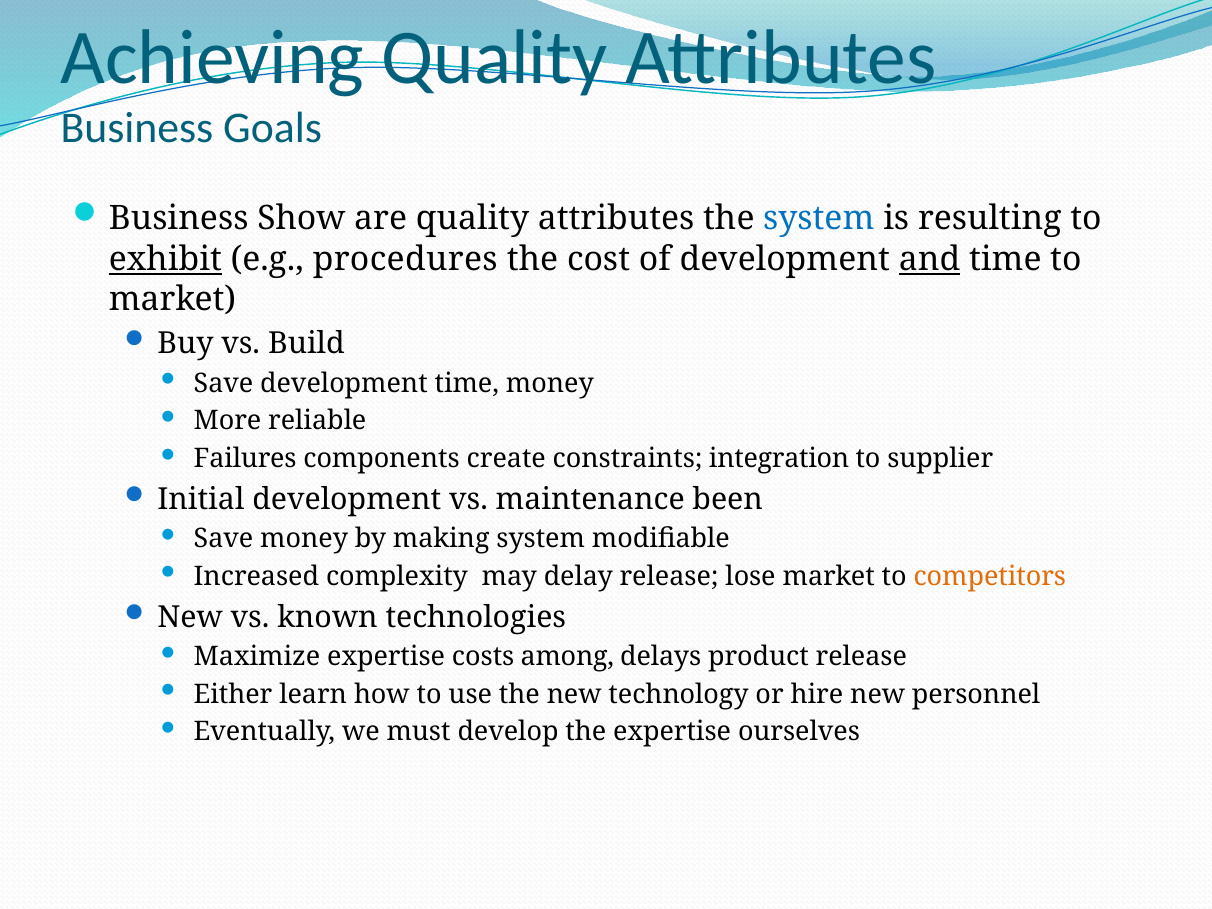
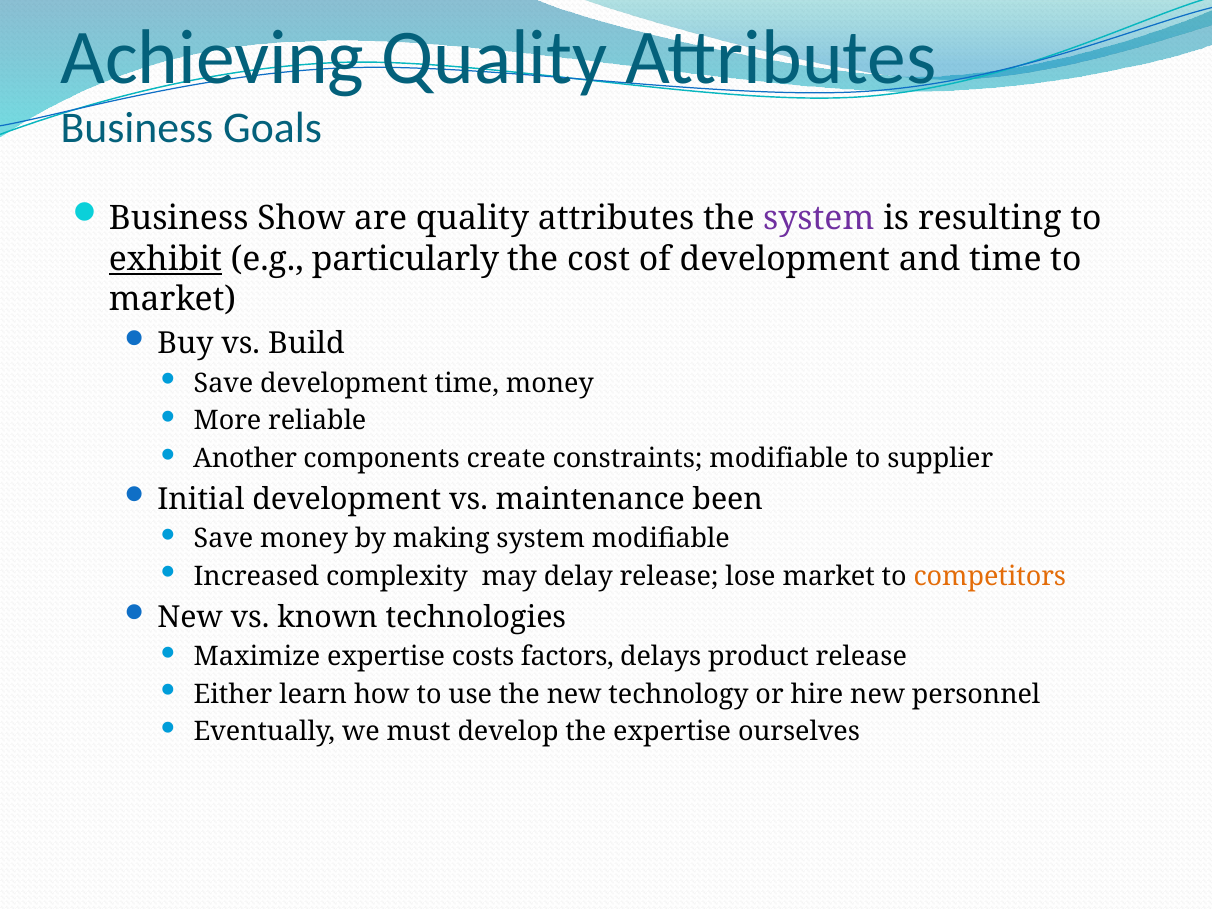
system colour: blue -> purple (819, 219)
procedures: procedures -> particularly (406, 259)
and underline: present -> none (929, 259)
Failures: Failures -> Another (245, 459)
constraints integration: integration -> modifiable (779, 459)
among: among -> factors (567, 657)
